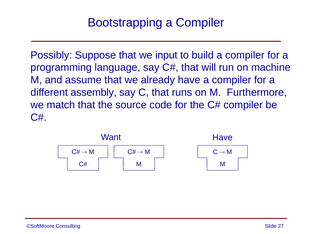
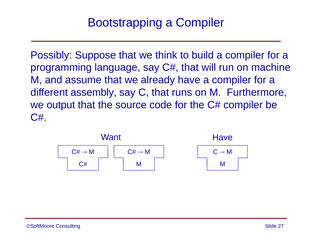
input: input -> think (166, 55)
match: match -> output (61, 105)
